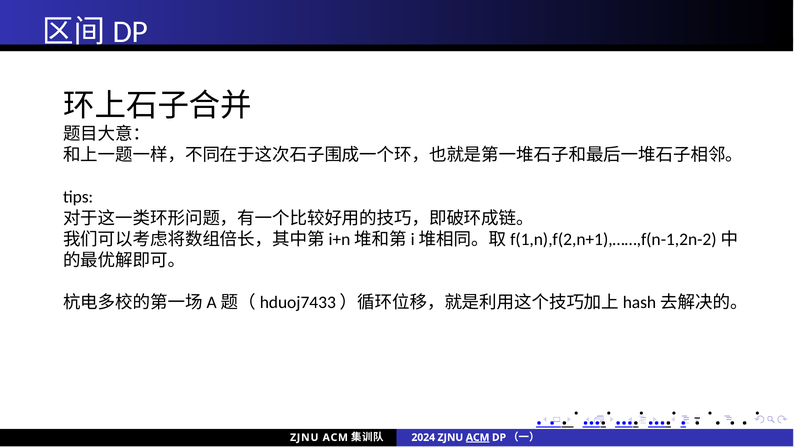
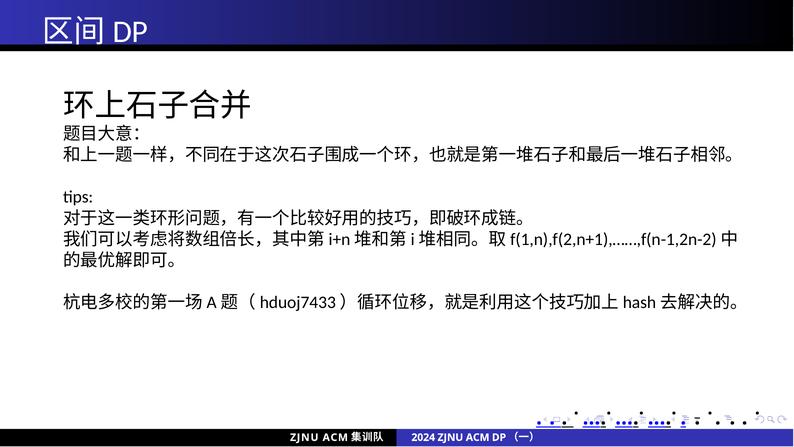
ACM underline: present -> none (478, 437)
